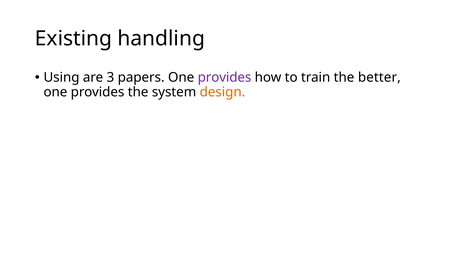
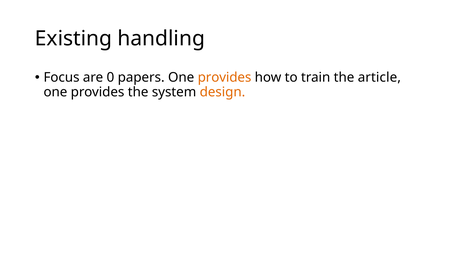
Using: Using -> Focus (61, 77)
3: 3 -> 0 (110, 77)
provides colour: purple -> orange (225, 77)
better: better -> article (379, 77)
